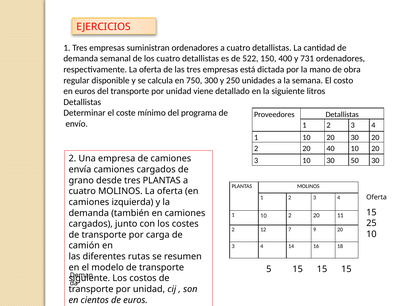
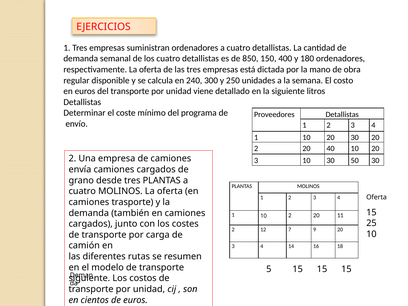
522: 522 -> 850 (250, 59)
731: 731 -> 180 (307, 59)
750: 750 -> 240 (194, 80)
izquierda: izquierda -> trasporte (132, 202)
